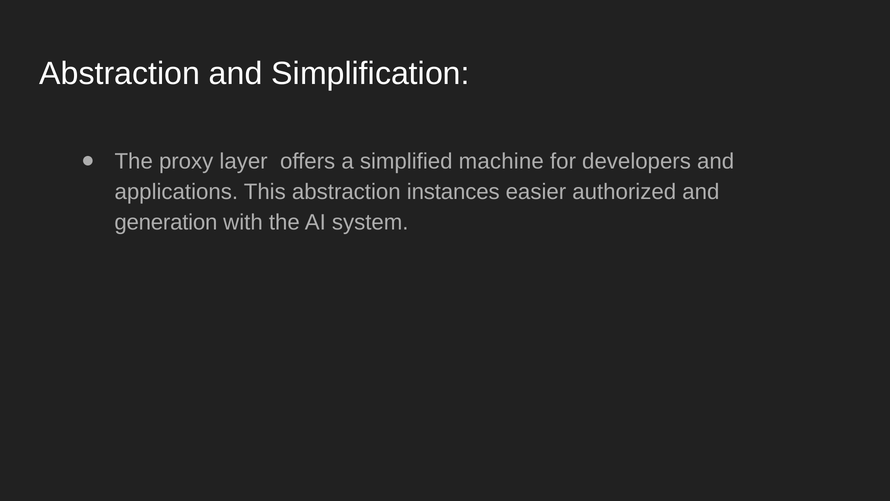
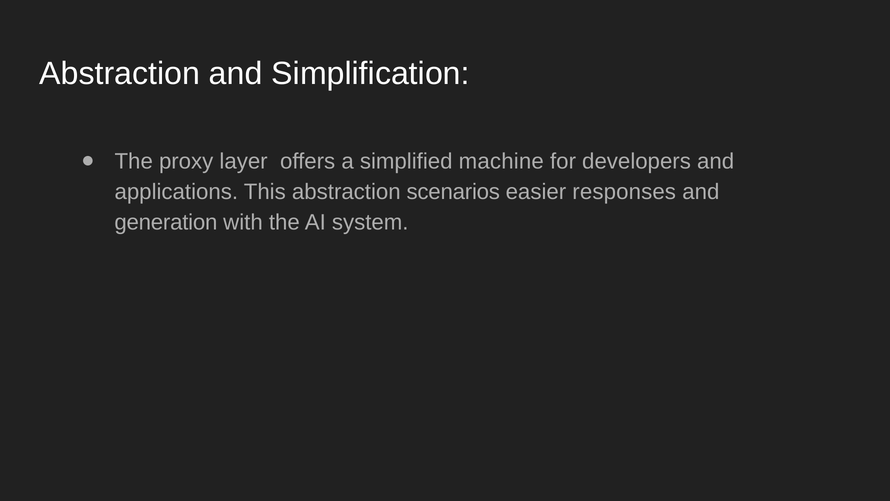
instances: instances -> scenarios (453, 192)
authorized: authorized -> responses (624, 192)
